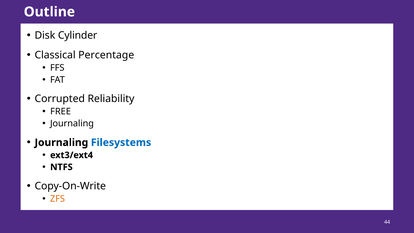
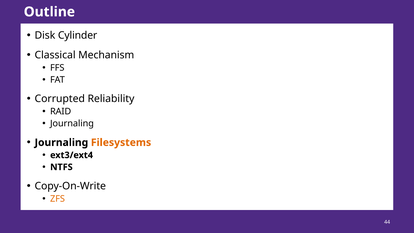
Percentage: Percentage -> Mechanism (106, 55)
FREE: FREE -> RAID (61, 111)
Filesystems colour: blue -> orange (121, 142)
